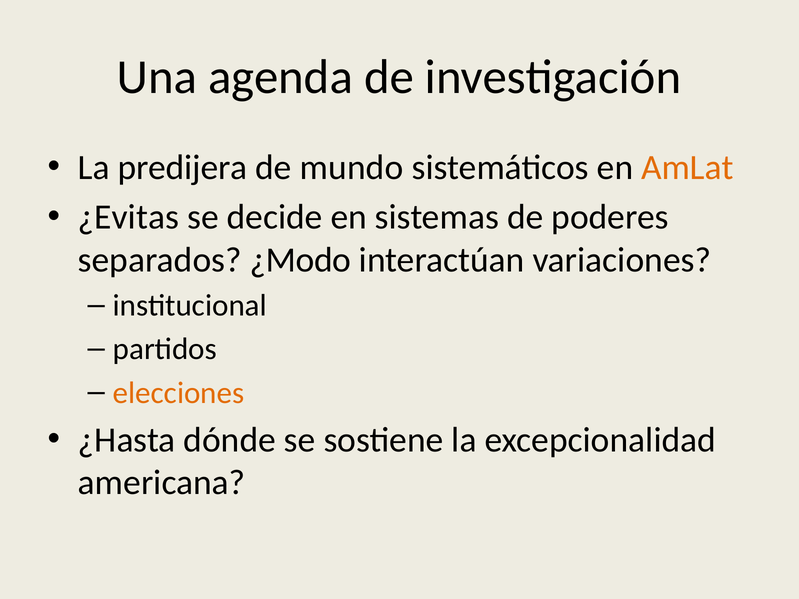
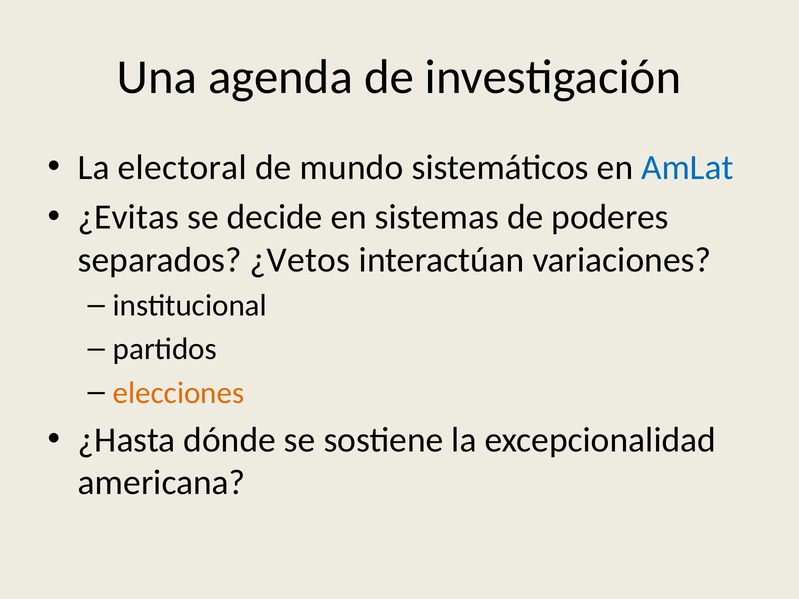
predijera: predijera -> electoral (182, 168)
AmLat colour: orange -> blue (687, 168)
¿Modo: ¿Modo -> ¿Vetos (300, 260)
